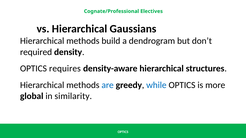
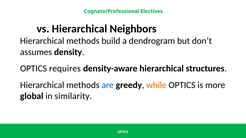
Gaussians: Gaussians -> Neighbors (133, 29)
required: required -> assumes (36, 52)
while colour: blue -> orange (156, 85)
